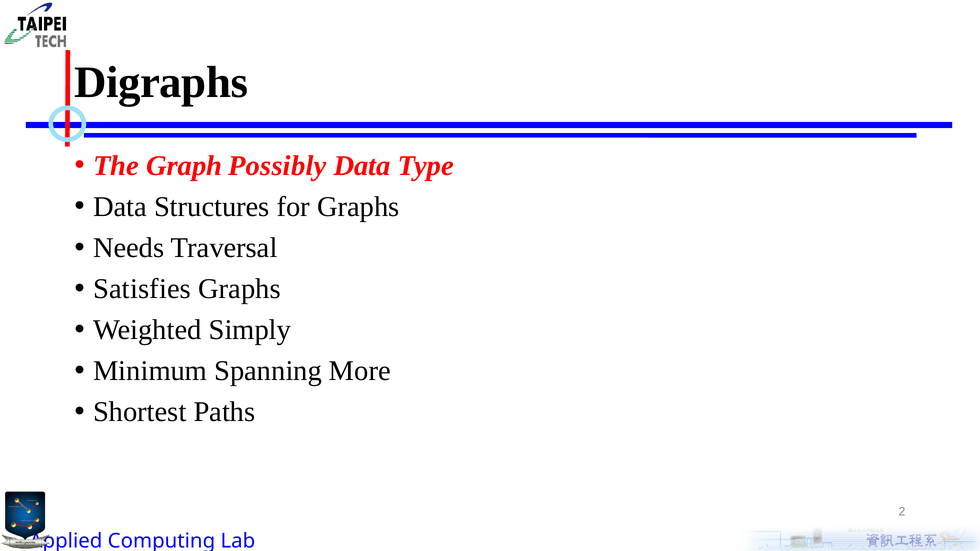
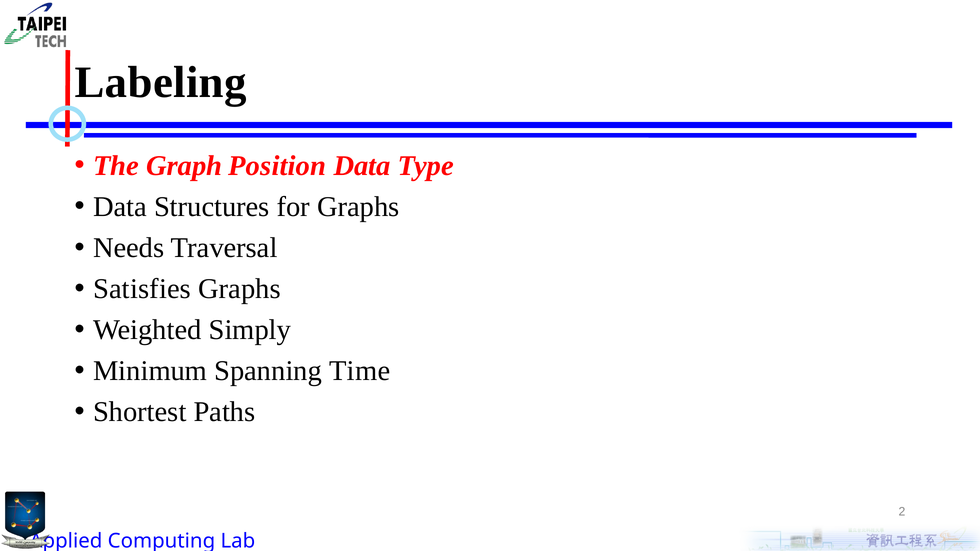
Digraphs: Digraphs -> Labeling (161, 82)
Possibly: Possibly -> Position (277, 166)
More: More -> Time (360, 371)
